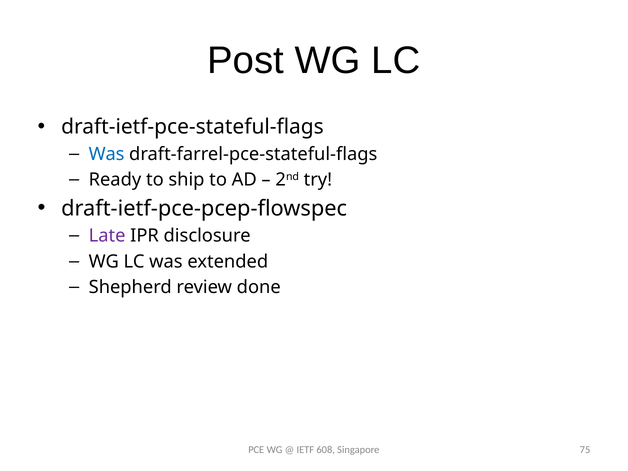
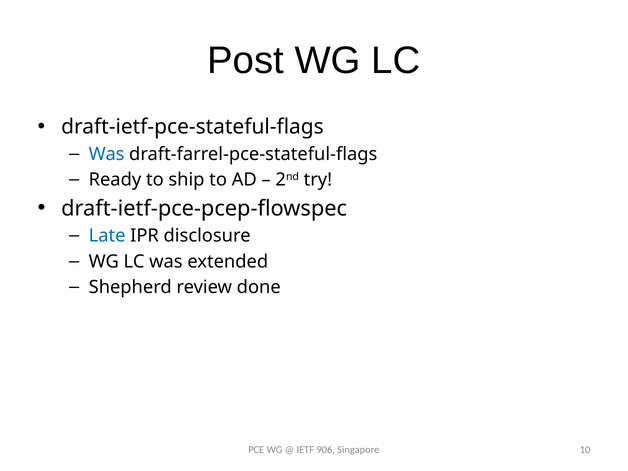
Late colour: purple -> blue (107, 236)
608: 608 -> 906 (326, 450)
75: 75 -> 10 (585, 450)
